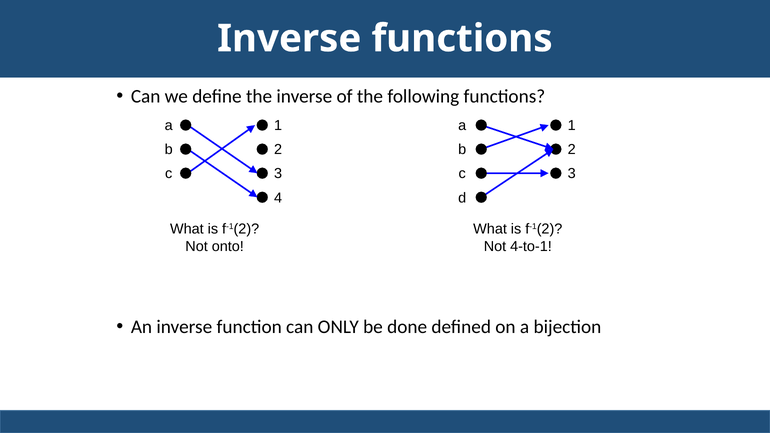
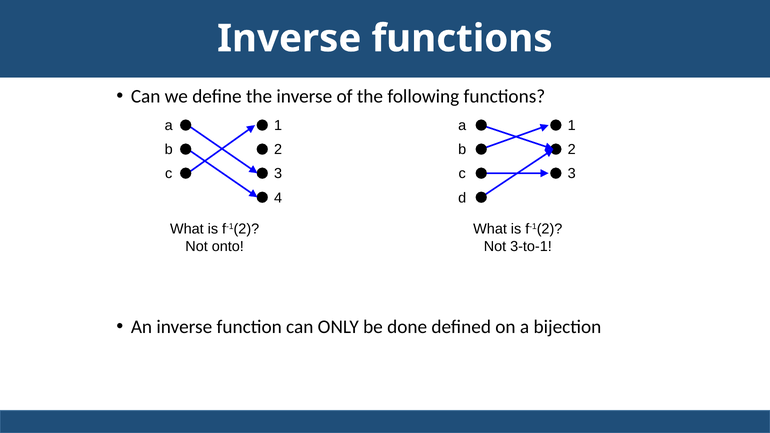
4-to-1: 4-to-1 -> 3-to-1 (531, 246)
